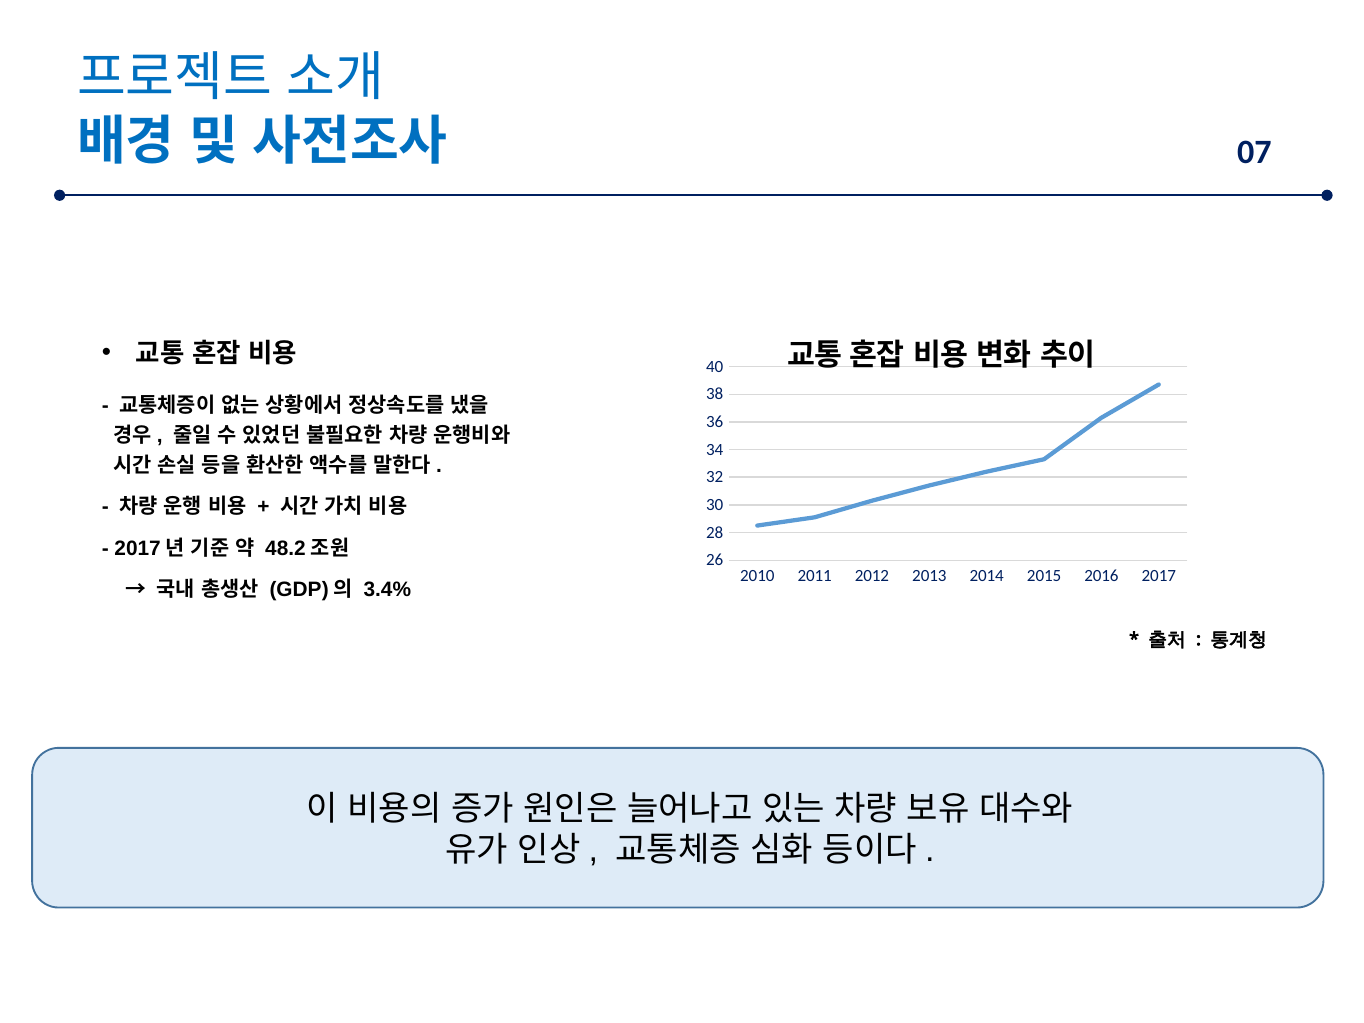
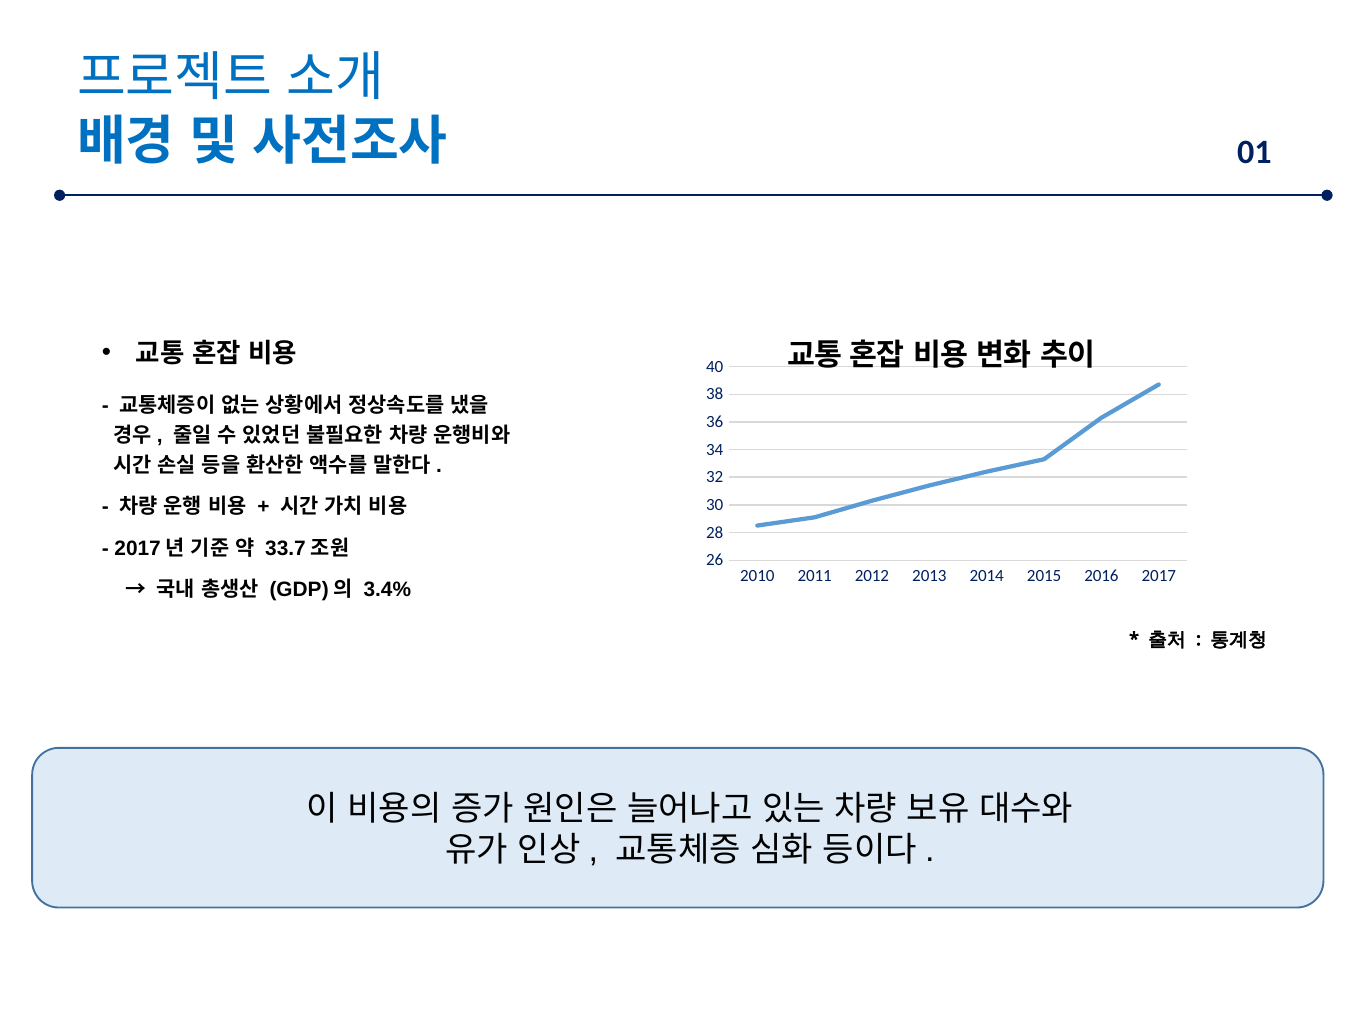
07: 07 -> 01 (1254, 152)
48.2: 48.2 -> 33.7 (285, 548)
